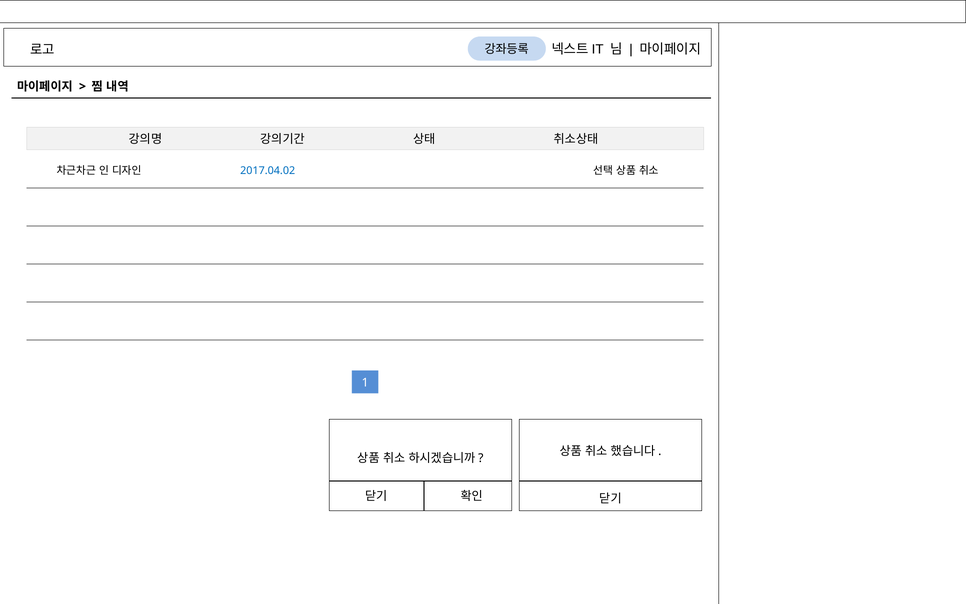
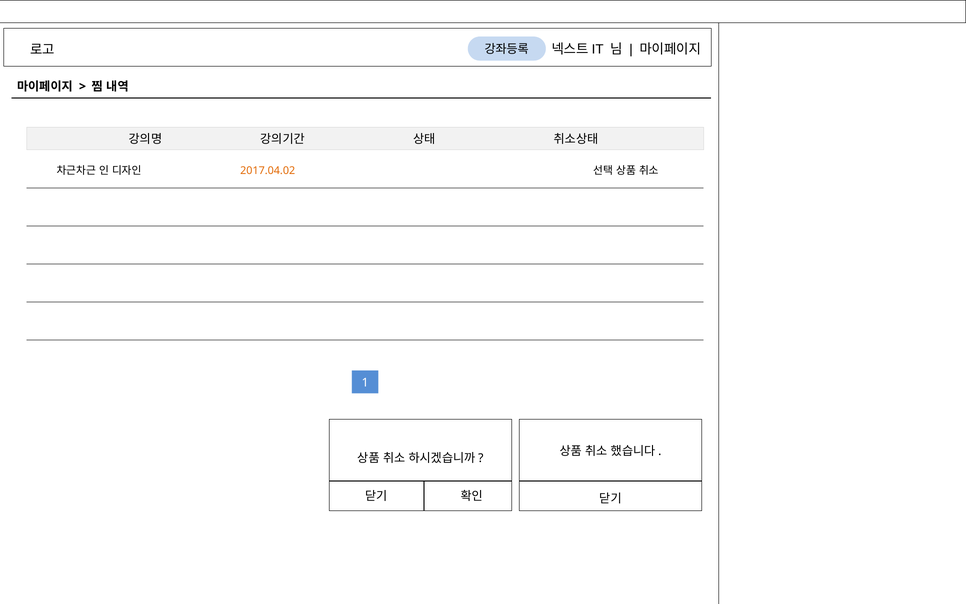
2017.04.02 colour: blue -> orange (268, 171)
